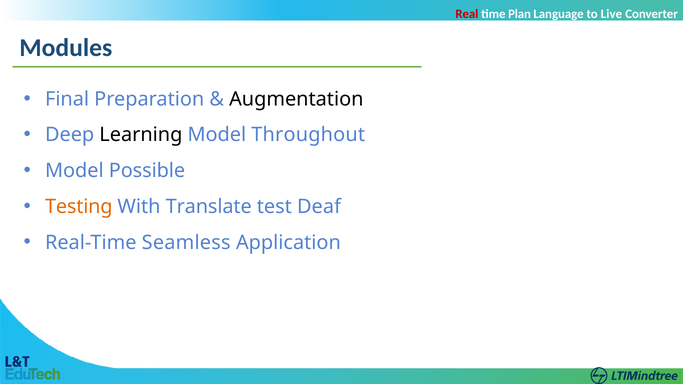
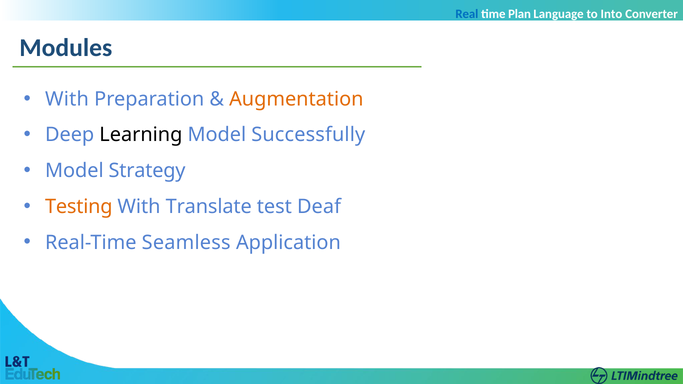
Real colour: red -> blue (467, 14)
Live: Live -> Into (611, 14)
Final: Final -> With (67, 99)
Augmentation colour: black -> orange (296, 99)
Throughout: Throughout -> Successfully (308, 135)
Possible: Possible -> Strategy (147, 171)
